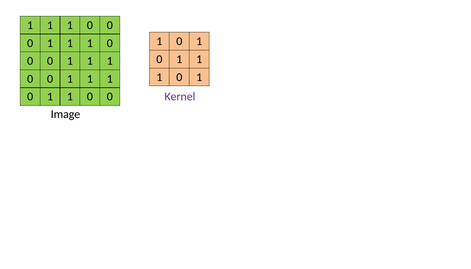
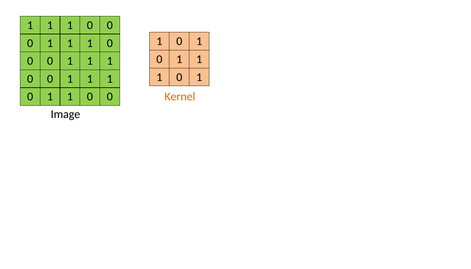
Kernel colour: purple -> orange (180, 97)
